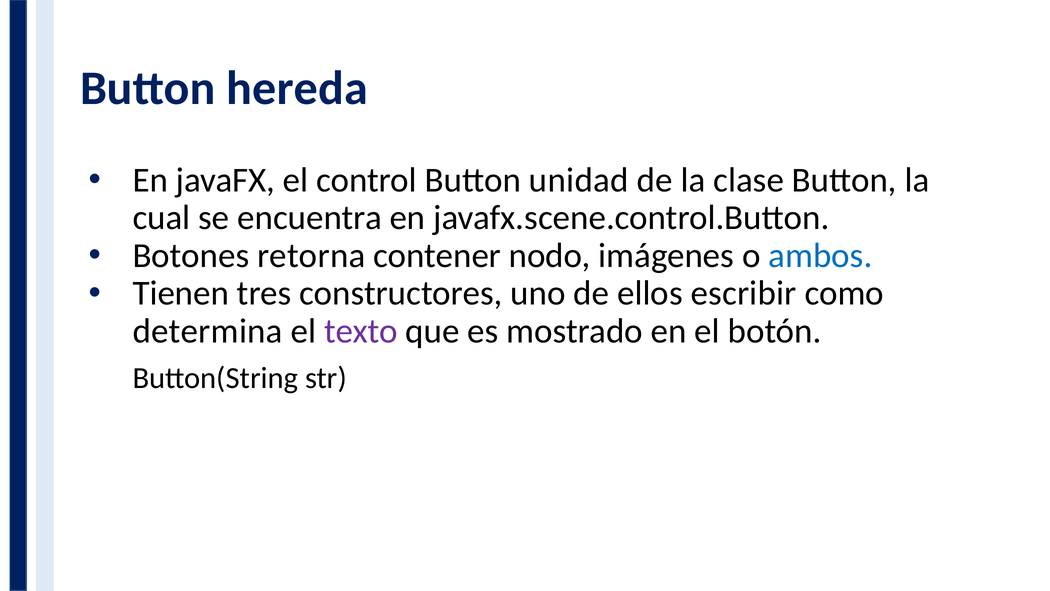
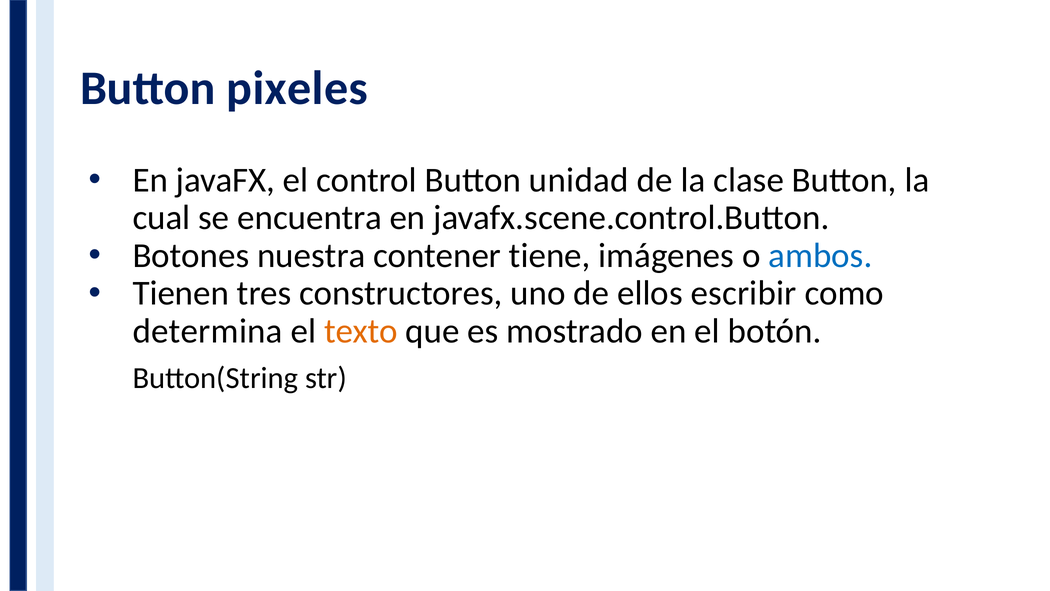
hereda: hereda -> pixeles (297, 88)
retorna: retorna -> nuestra (311, 255)
nodo: nodo -> tiene (550, 255)
texto colour: purple -> orange (361, 331)
